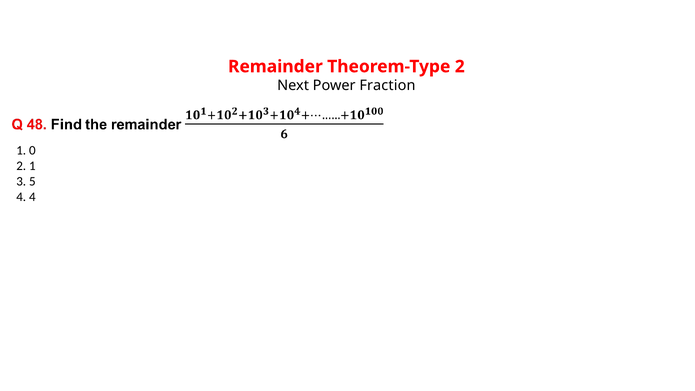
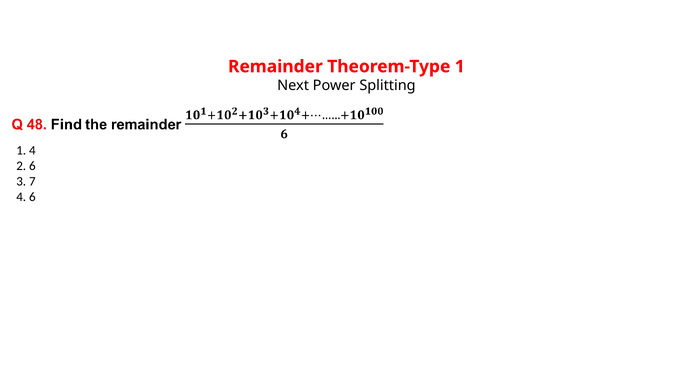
Theorem-Type 2: 2 -> 1 (460, 67)
Fraction: Fraction -> Splitting (388, 85)
1 0: 0 -> 4 (32, 150)
2 1: 1 -> 6 (32, 166)
5: 5 -> 7 (32, 181)
4 4: 4 -> 6 (32, 197)
